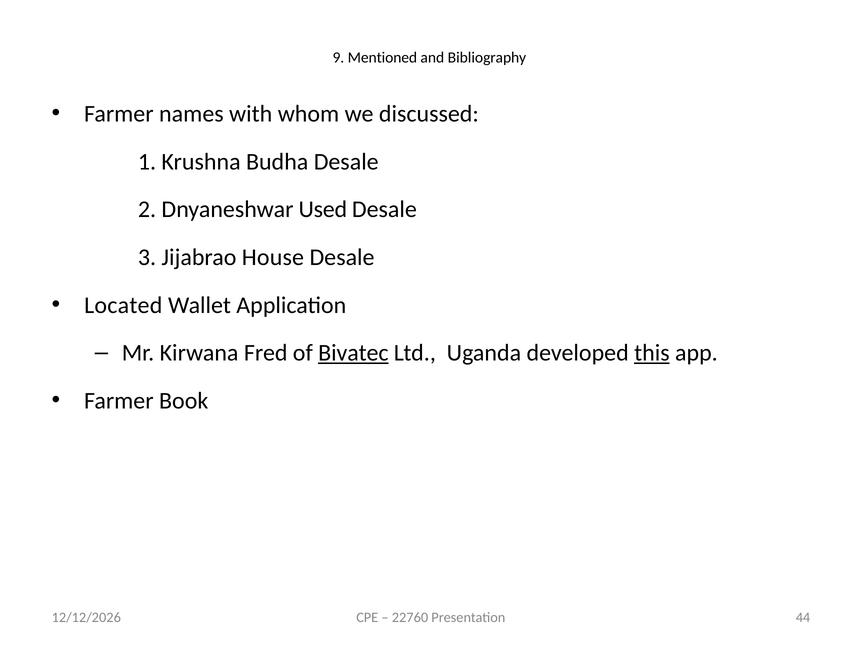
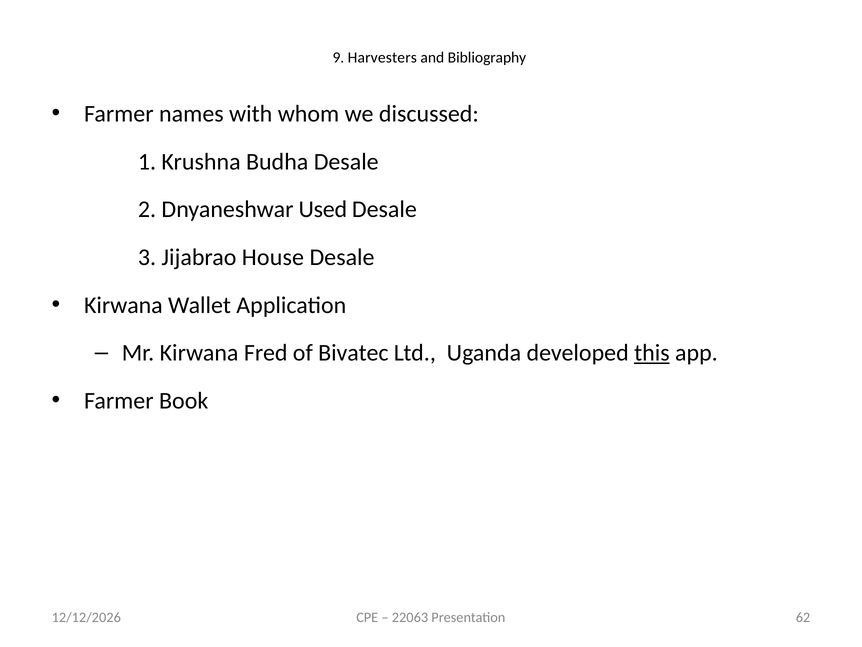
Mentioned: Mentioned -> Harvesters (382, 57)
Located: Located -> Kirwana (123, 305)
Bivatec underline: present -> none (353, 353)
22760: 22760 -> 22063 (410, 617)
44: 44 -> 62 (803, 617)
